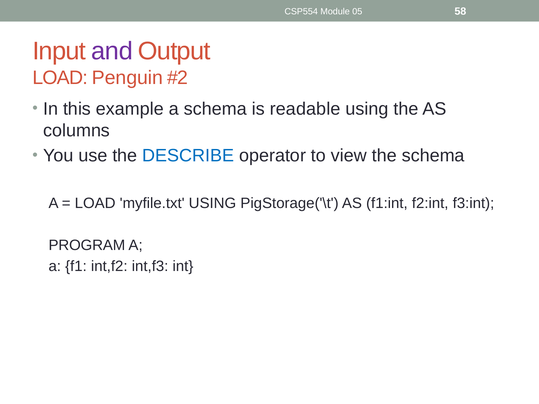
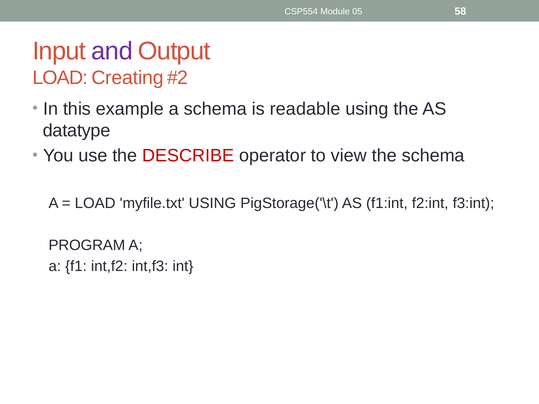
Penguin: Penguin -> Creating (128, 78)
columns: columns -> datatype (77, 131)
DESCRIBE colour: blue -> red (188, 156)
